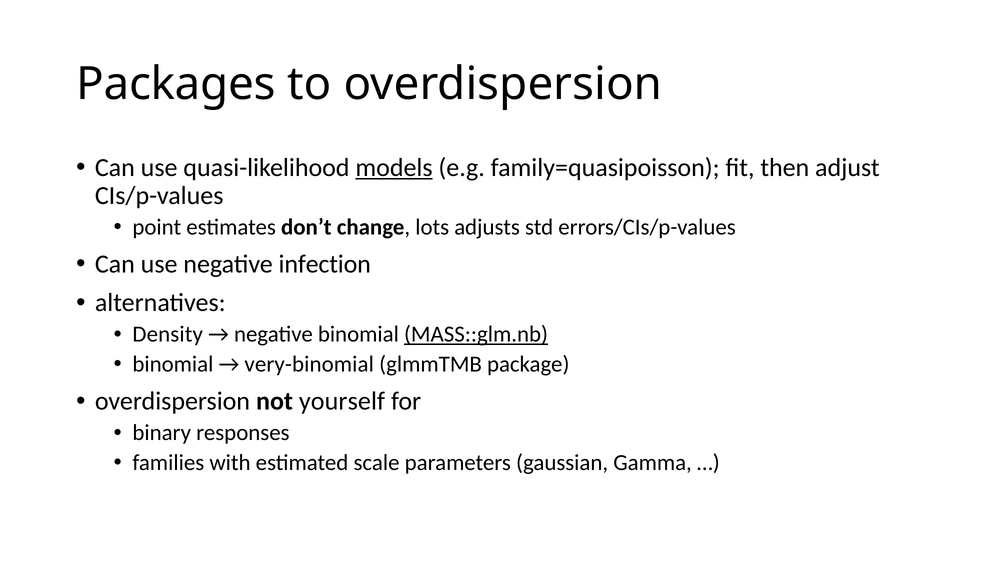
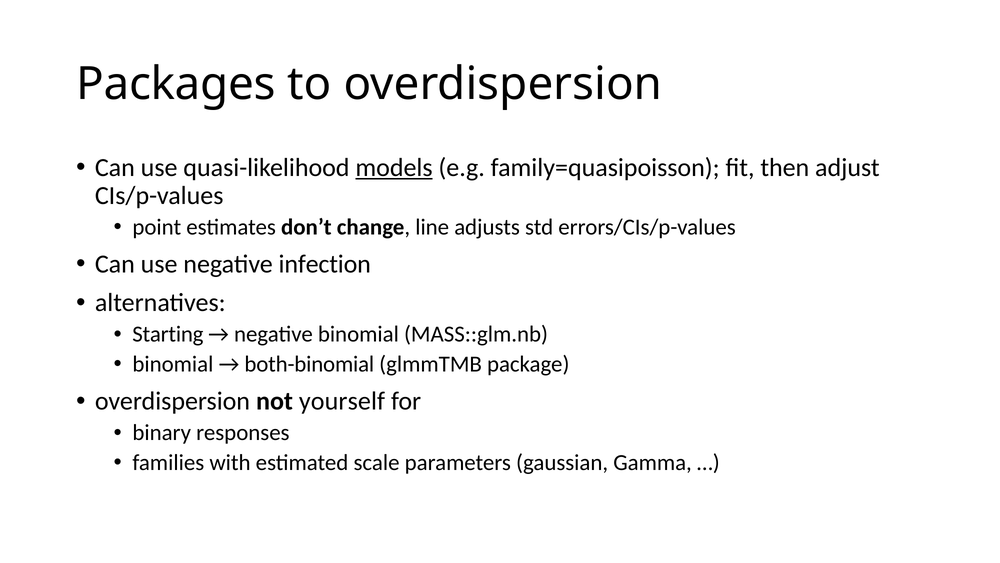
lots: lots -> line (432, 227)
Density: Density -> Starting (168, 334)
MASS::glm.nb underline: present -> none (476, 334)
very-binomial: very-binomial -> both-binomial (309, 364)
